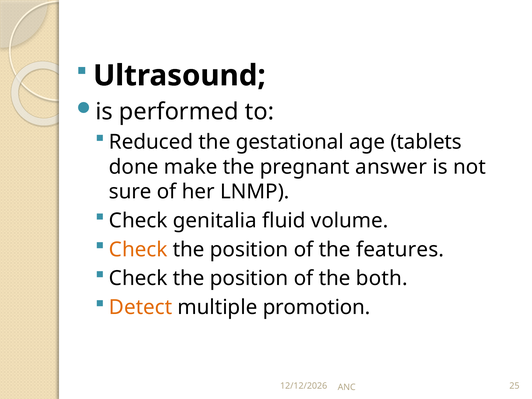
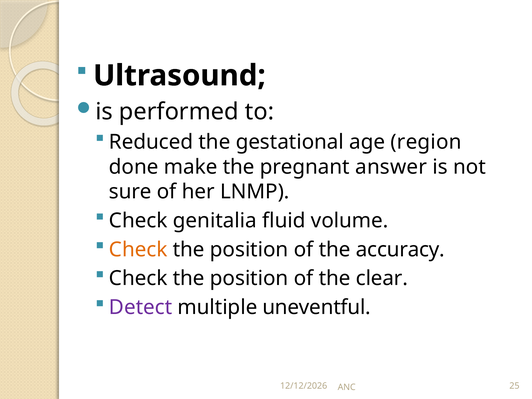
tablets: tablets -> region (426, 142)
features: features -> accuracy (400, 250)
both: both -> clear (382, 278)
Detect colour: orange -> purple (141, 307)
promotion: promotion -> uneventful (317, 307)
